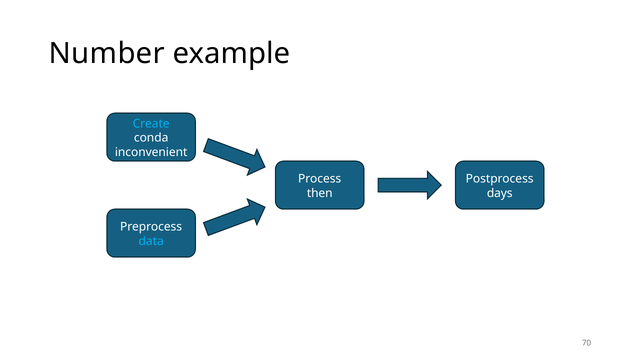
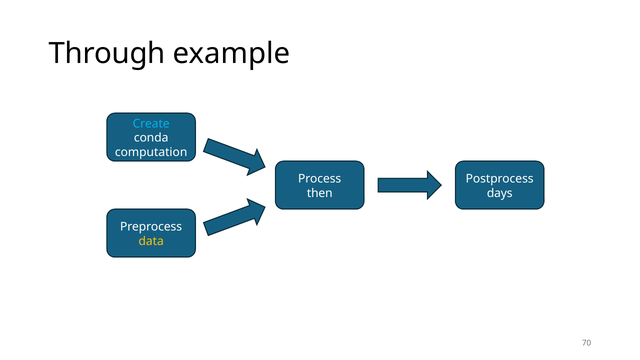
Number: Number -> Through (107, 54)
inconvenient: inconvenient -> computation (151, 152)
data colour: light blue -> yellow (151, 241)
